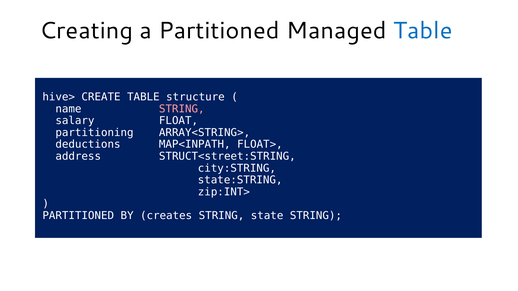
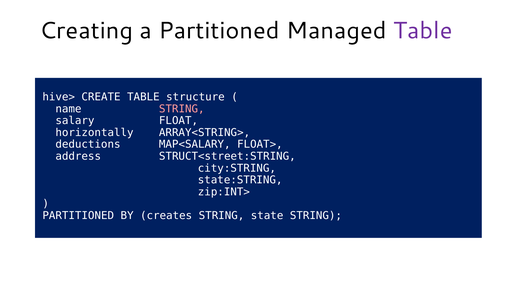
Table colour: blue -> purple (423, 31)
partitioning: partitioning -> horizontally (94, 133)
MAP<INPATH: MAP<INPATH -> MAP<SALARY (195, 145)
